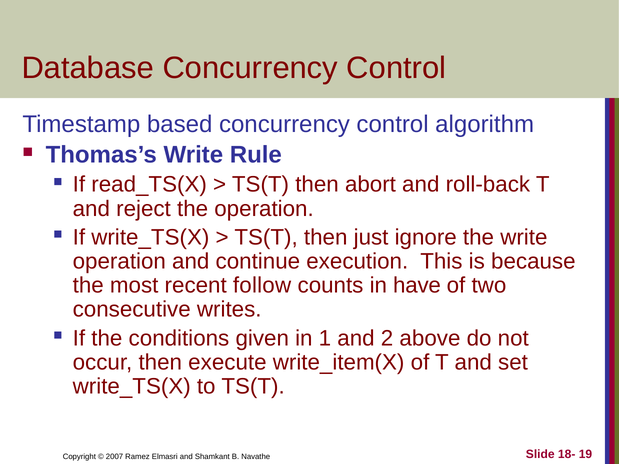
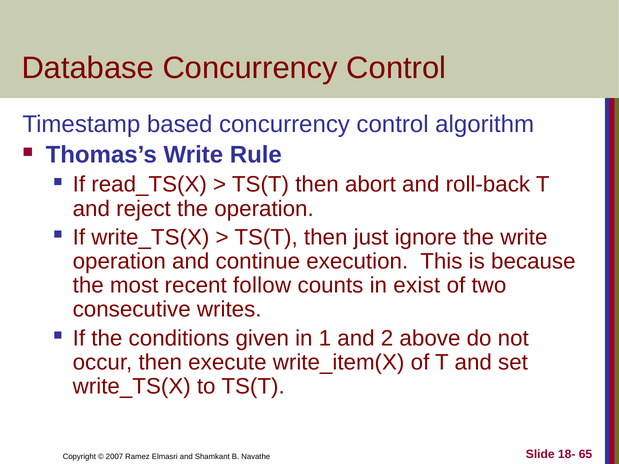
have: have -> exist (417, 286)
19: 19 -> 65 (585, 455)
